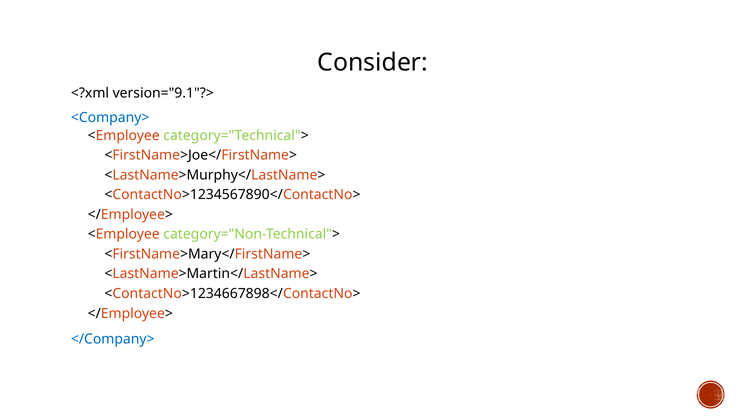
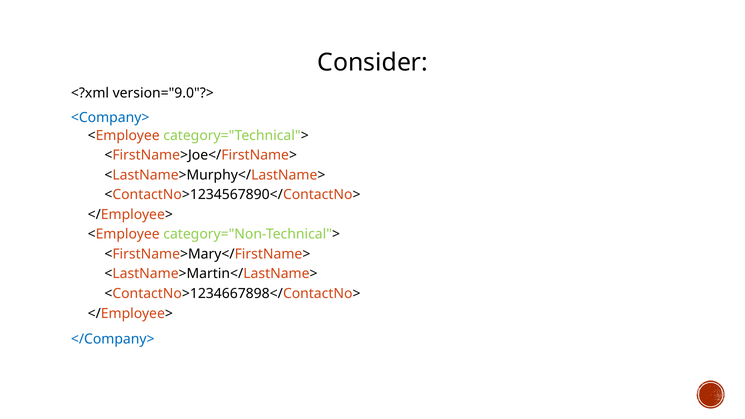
version="9.1"?>: version="9.1"?> -> version="9.0"?> (163, 93)
